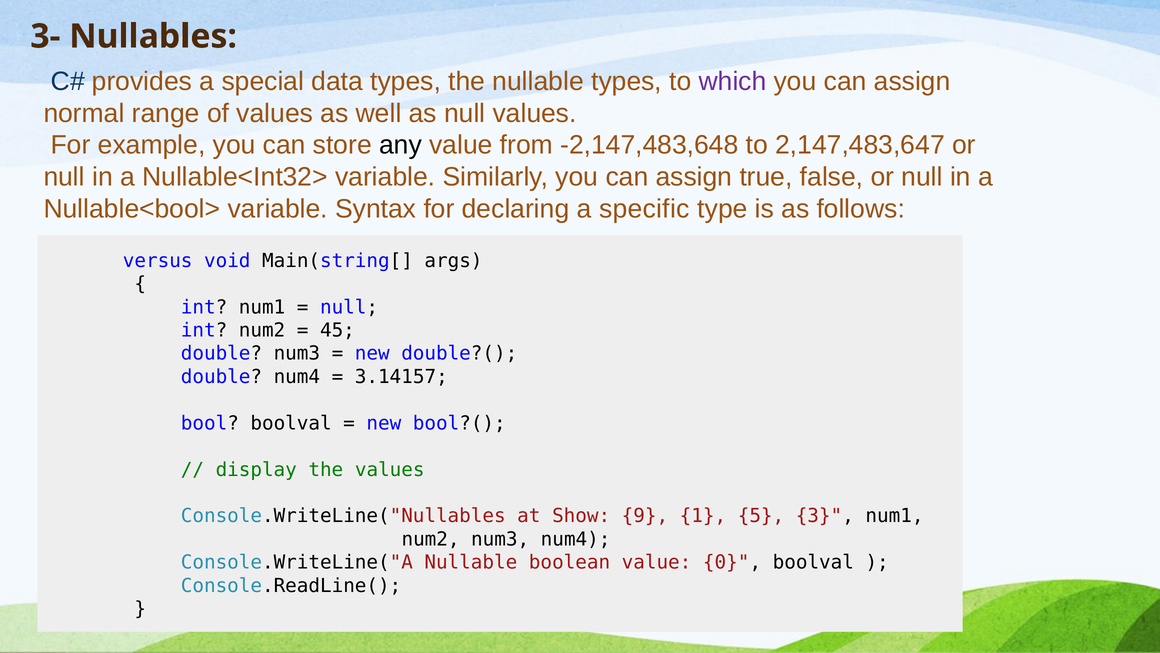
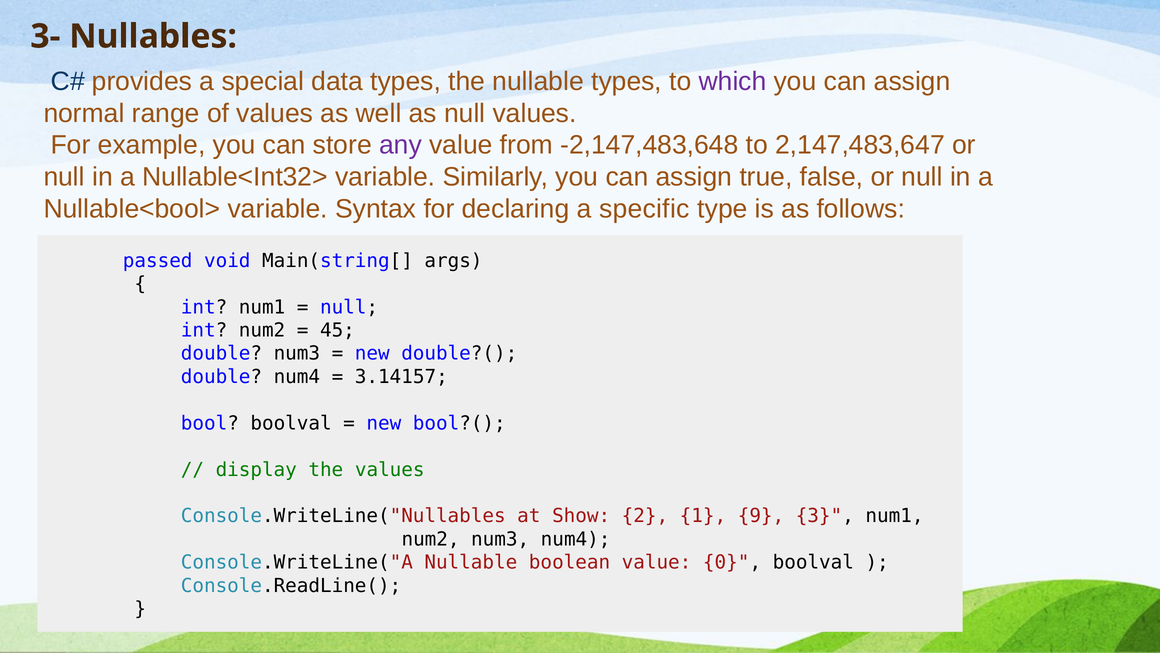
any colour: black -> purple (401, 145)
versus: versus -> passed (158, 261)
9: 9 -> 2 (645, 516)
5: 5 -> 9 (761, 516)
